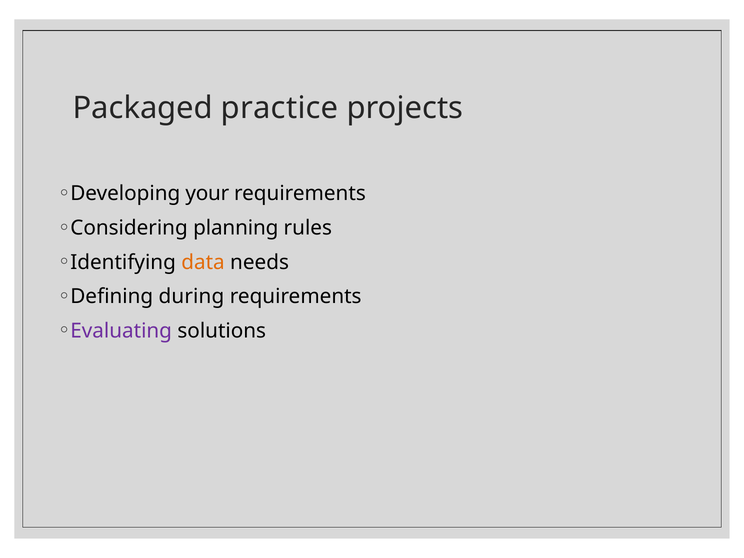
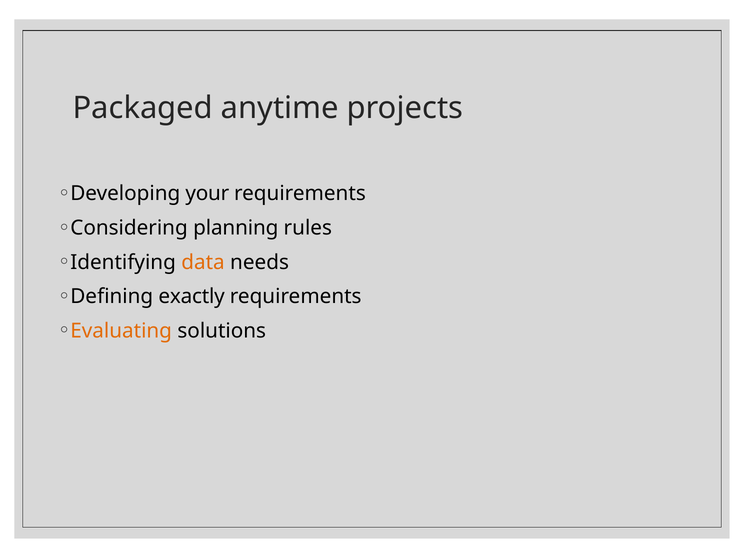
practice: practice -> anytime (280, 108)
during: during -> exactly (192, 296)
Evaluating colour: purple -> orange (121, 331)
